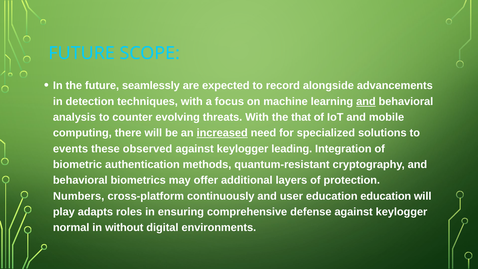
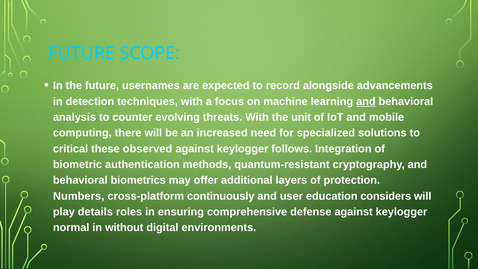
seamlessly: seamlessly -> usernames (151, 86)
that: that -> unit (301, 117)
increased underline: present -> none (222, 133)
events: events -> critical (71, 149)
leading: leading -> follows (292, 149)
education education: education -> considers (386, 196)
adapts: adapts -> details (95, 212)
